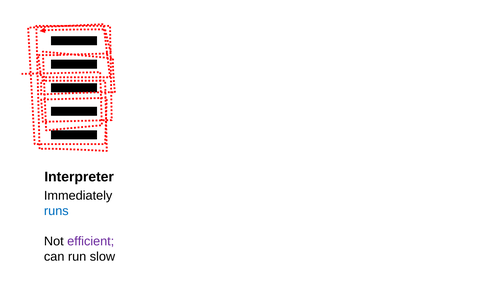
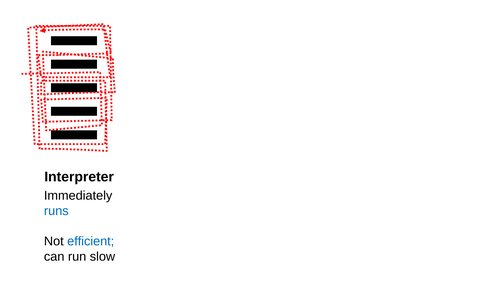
efficient colour: purple -> blue (91, 241)
